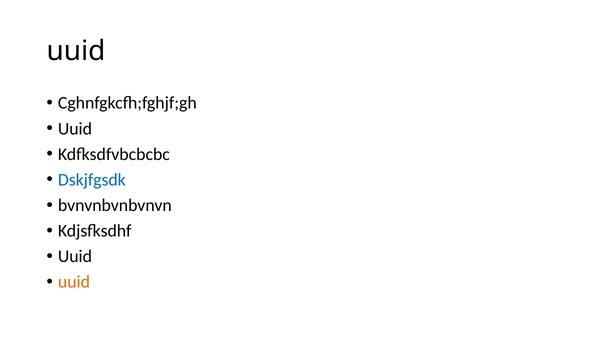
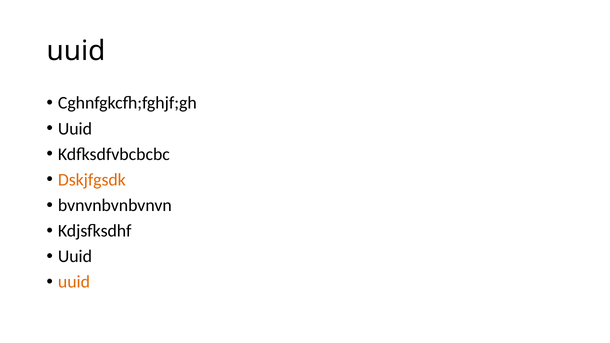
Dskjfgsdk colour: blue -> orange (92, 180)
